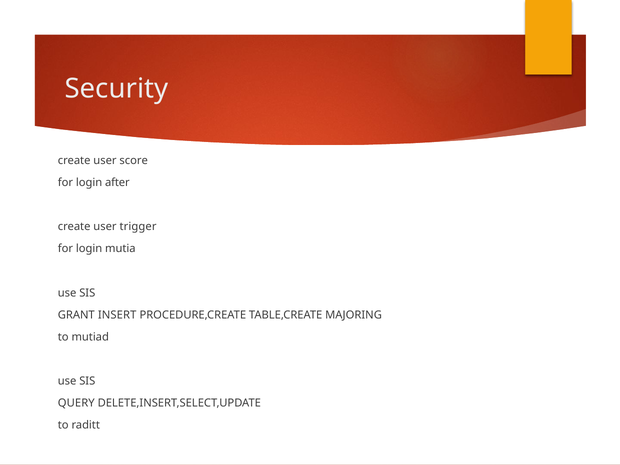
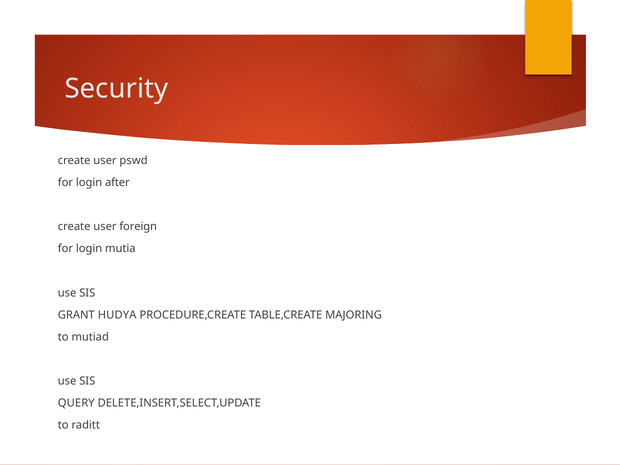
score: score -> pswd (134, 160)
trigger: trigger -> foreign (138, 227)
INSERT: INSERT -> HUDYA (117, 315)
